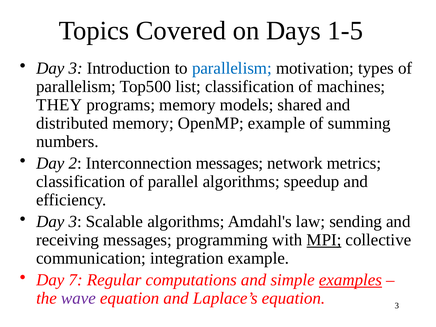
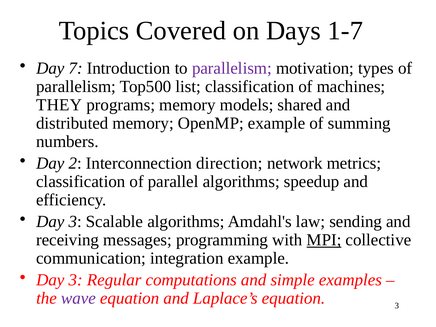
1-5: 1-5 -> 1-7 (345, 31)
3: 3 -> 7 (76, 68)
parallelism colour: blue -> purple (232, 68)
Interconnection messages: messages -> direction (229, 163)
7: 7 -> 3 (76, 280)
examples underline: present -> none (350, 280)
